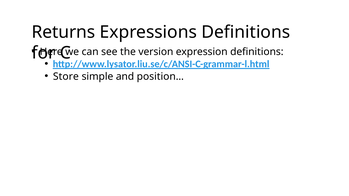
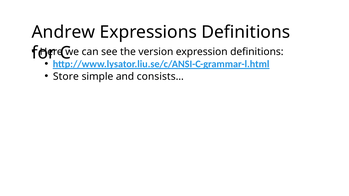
Returns: Returns -> Andrew (63, 32)
position…: position… -> consists… (160, 77)
